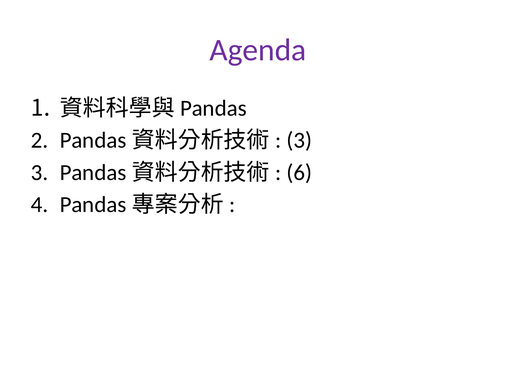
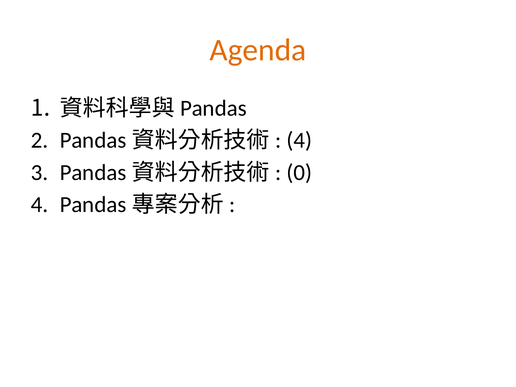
Agenda colour: purple -> orange (258, 50)
3: 3 -> 4 (299, 140)
6: 6 -> 0 (299, 172)
